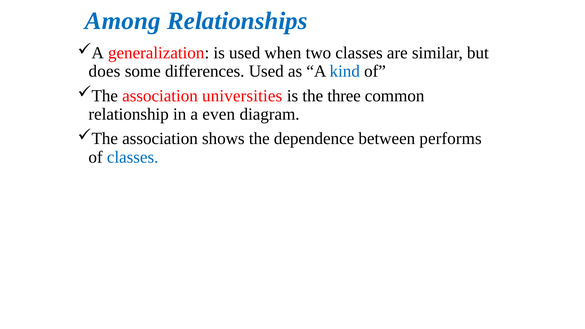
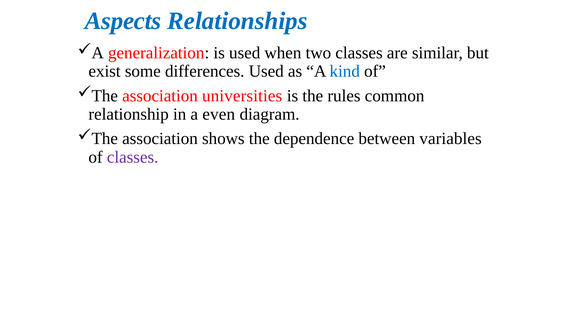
Among: Among -> Aspects (123, 21)
does: does -> exist (105, 71)
three: three -> rules (344, 96)
performs: performs -> variables (451, 139)
classes colour: blue -> purple (133, 157)
